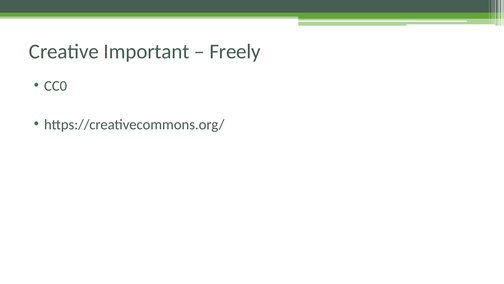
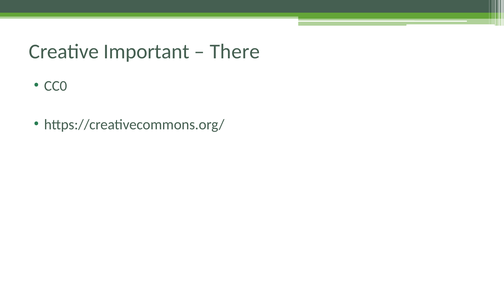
Freely: Freely -> There (235, 51)
